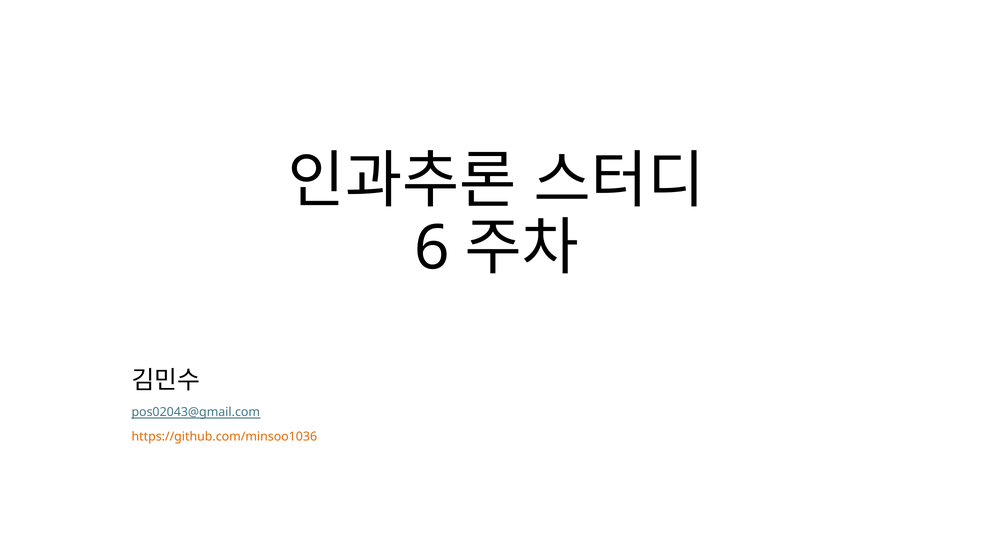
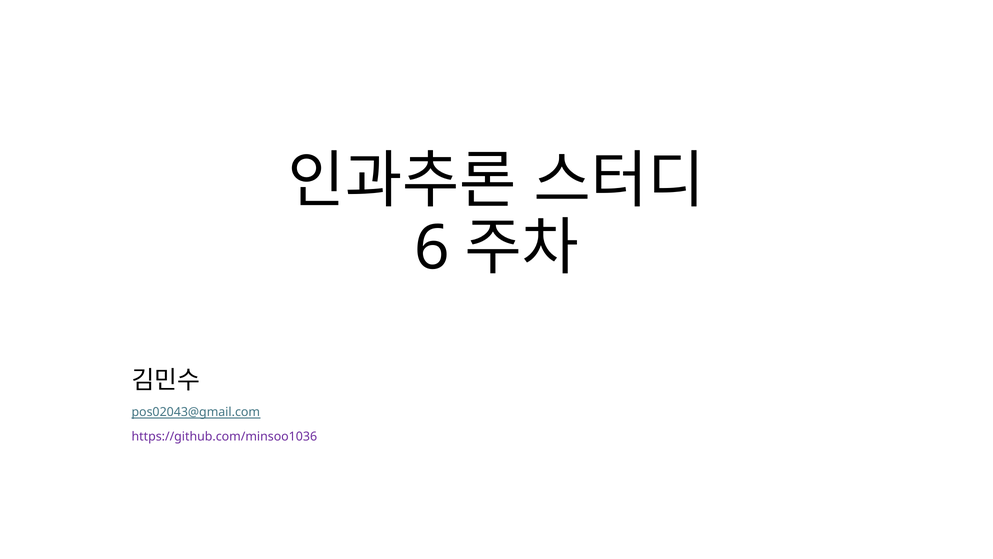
https://github.com/minsoo1036 colour: orange -> purple (224, 436)
